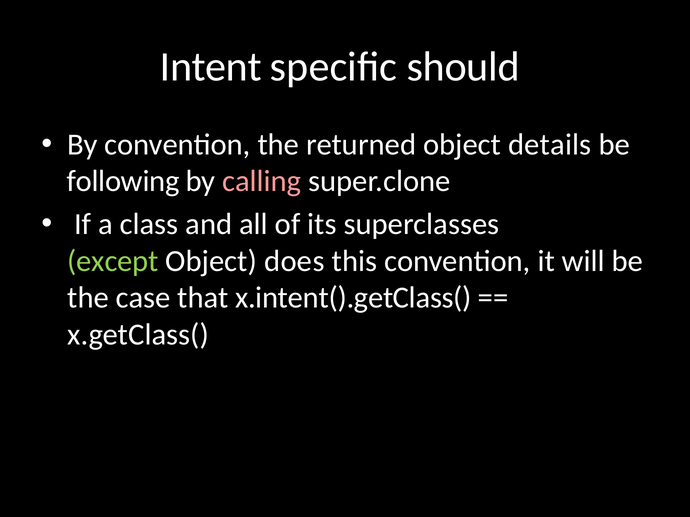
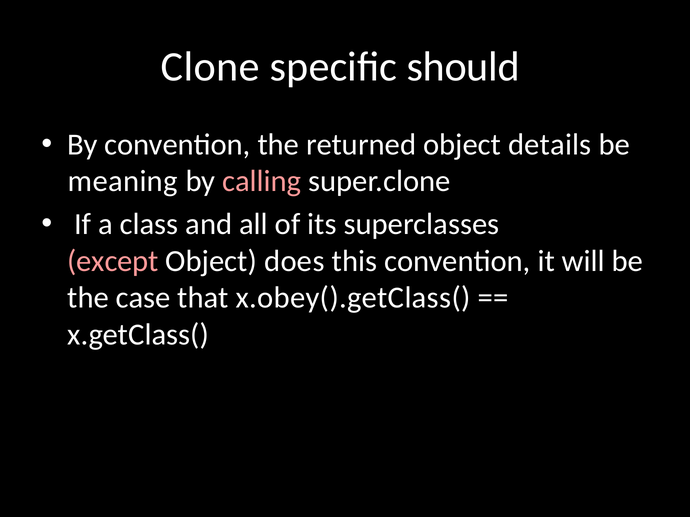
Intent: Intent -> Clone (210, 67)
following: following -> meaning (123, 182)
except colour: light green -> pink (113, 261)
x.intent().getClass(: x.intent().getClass( -> x.obey().getClass( (353, 298)
